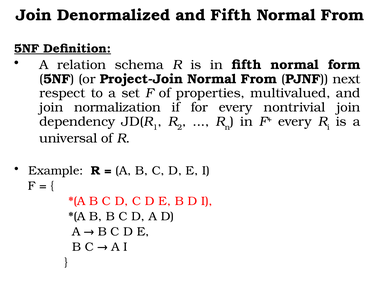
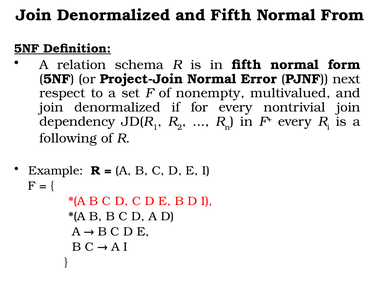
Project-Join Normal From: From -> Error (259, 79)
properties: properties -> nonempty (210, 93)
normalization: normalization -> denormalized (117, 107)
universal: universal -> following (68, 138)
